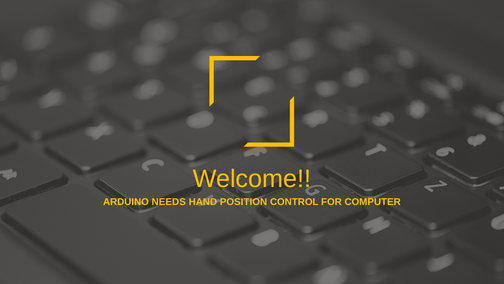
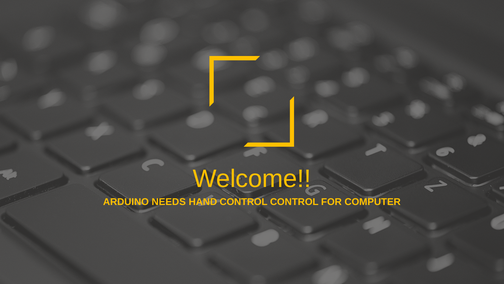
HAND POSITION: POSITION -> CONTROL (244, 202)
